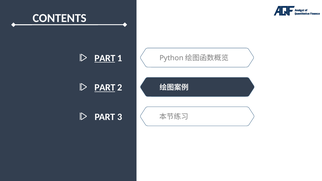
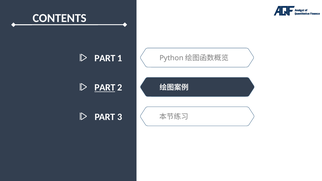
PART underline: present -> none (105, 58)
